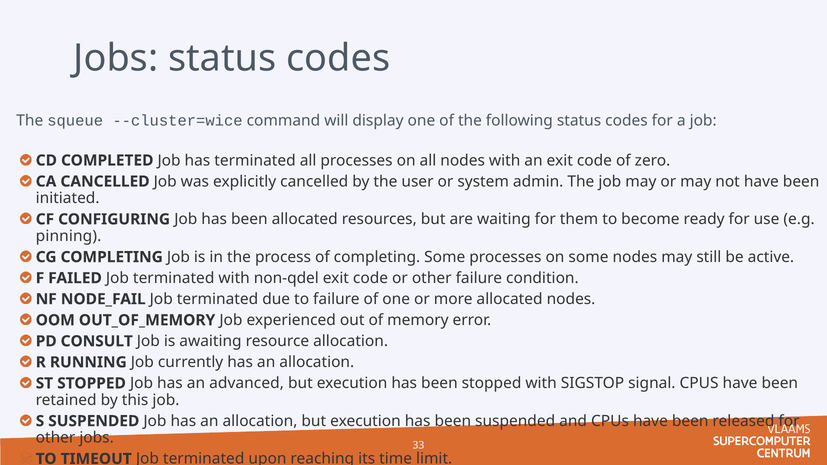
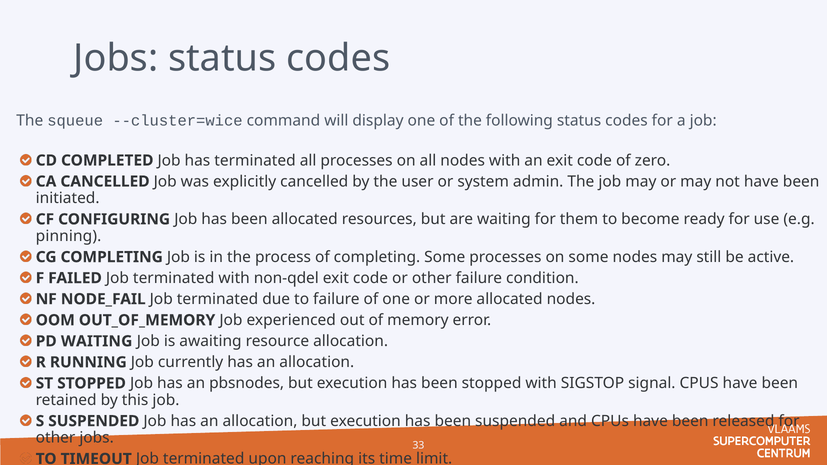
PD CONSULT: CONSULT -> WAITING (97, 341)
advanced: advanced -> pbsnodes (247, 383)
